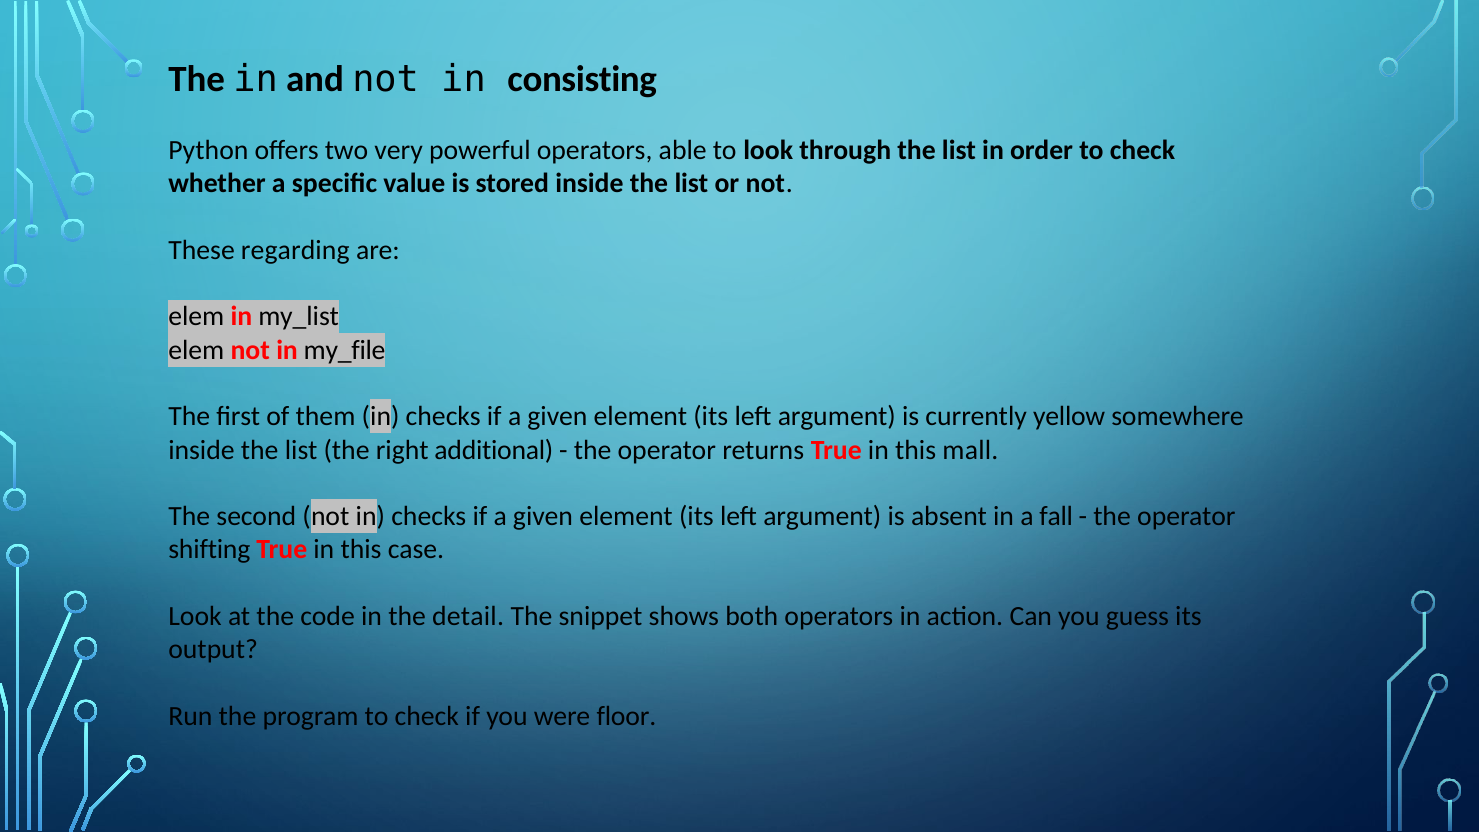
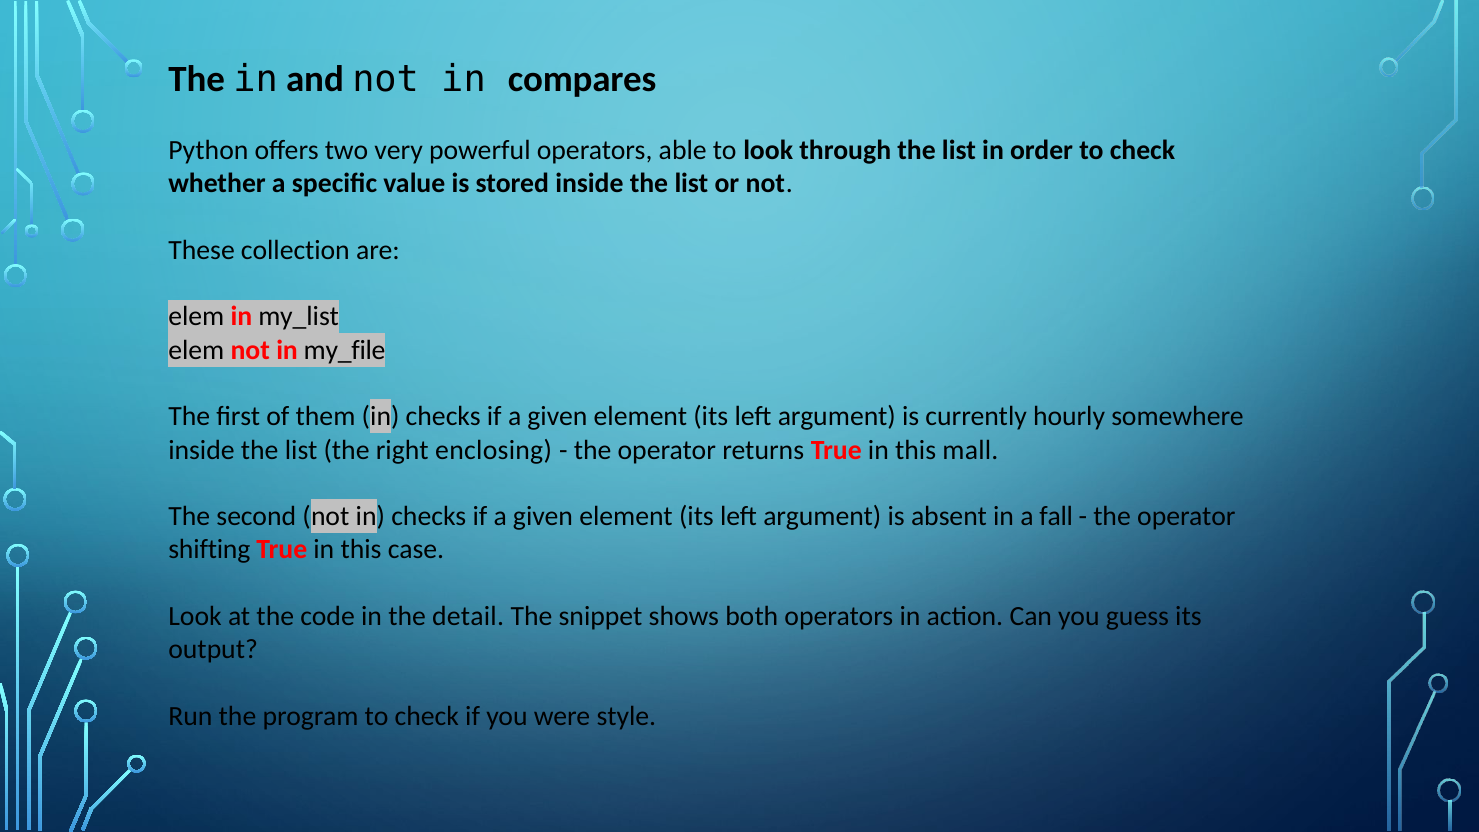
consisting: consisting -> compares (582, 79)
regarding: regarding -> collection (295, 250)
yellow: yellow -> hourly (1069, 417)
additional: additional -> enclosing (494, 450)
floor: floor -> style (626, 716)
